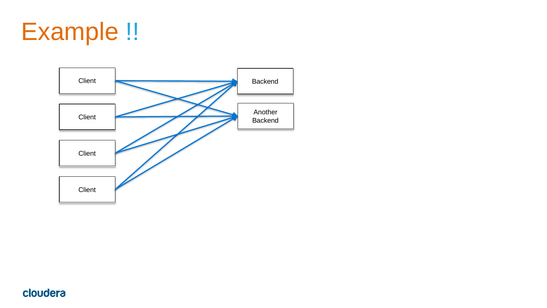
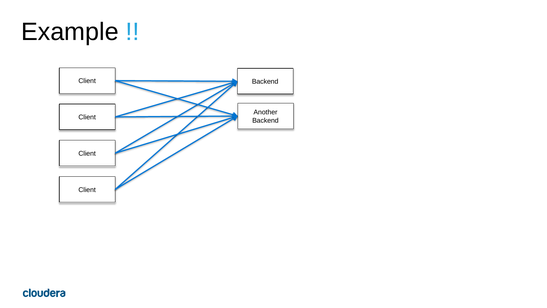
Example colour: orange -> black (70, 32)
